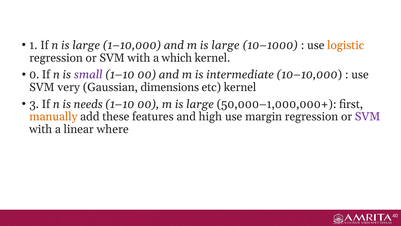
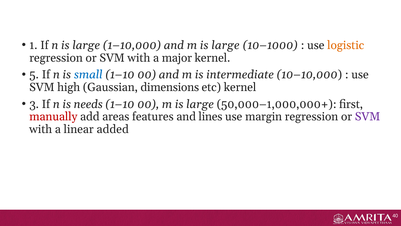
which: which -> major (177, 58)
0: 0 -> 5 (34, 75)
small colour: purple -> blue (88, 75)
very: very -> high (69, 87)
manually colour: orange -> red (53, 117)
these: these -> areas (116, 117)
high: high -> lines (210, 117)
where: where -> added (113, 129)
